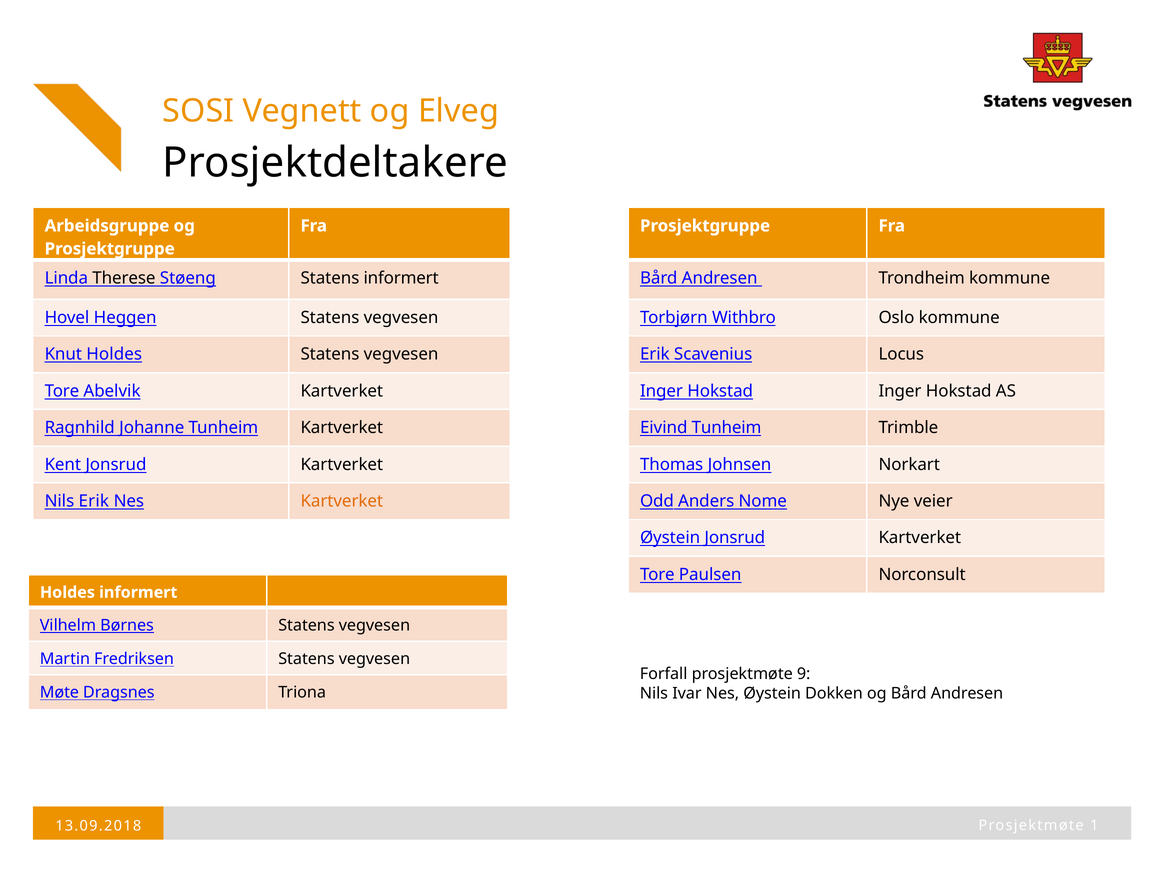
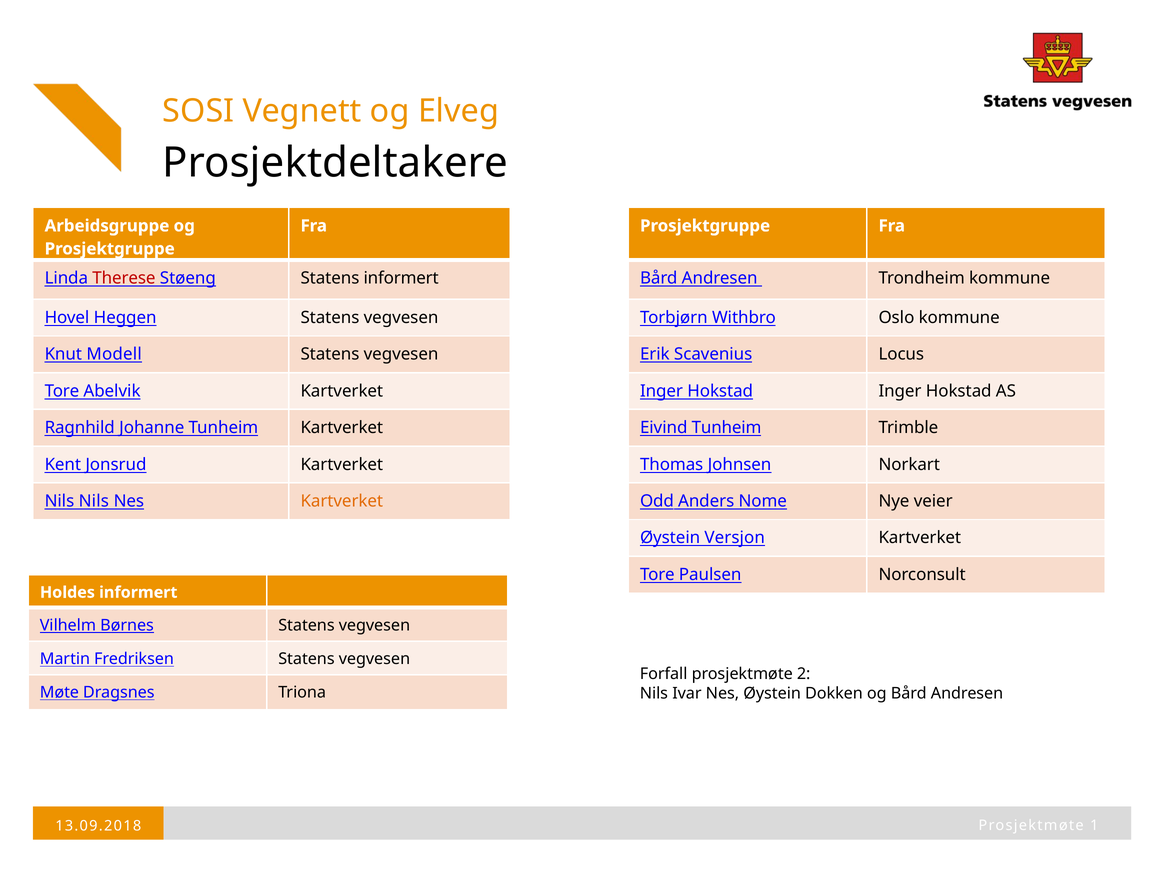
Therese colour: black -> red (124, 278)
Knut Holdes: Holdes -> Modell (114, 354)
Nils Erik: Erik -> Nils (94, 501)
Øystein Jonsrud: Jonsrud -> Versjon (735, 538)
9: 9 -> 2 (804, 674)
